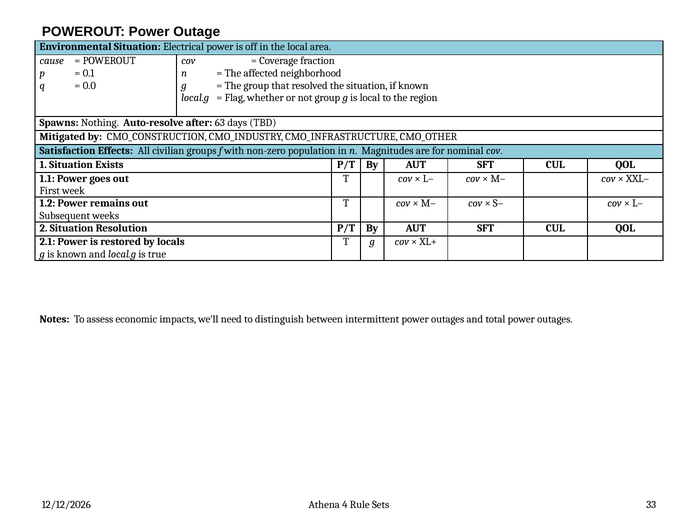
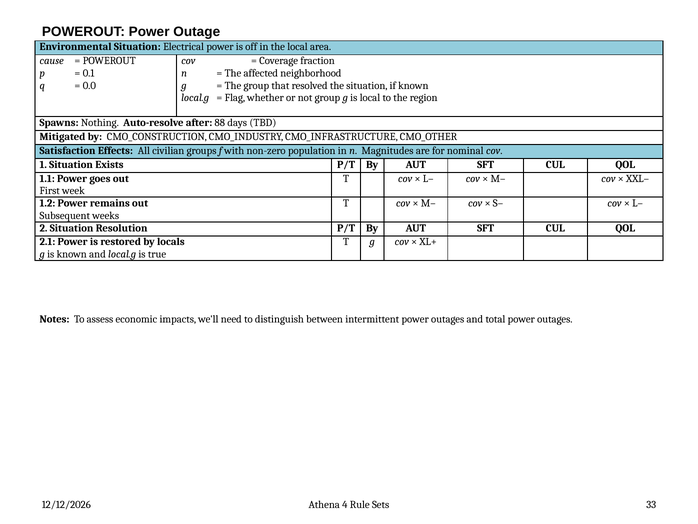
63: 63 -> 88 (220, 123)
